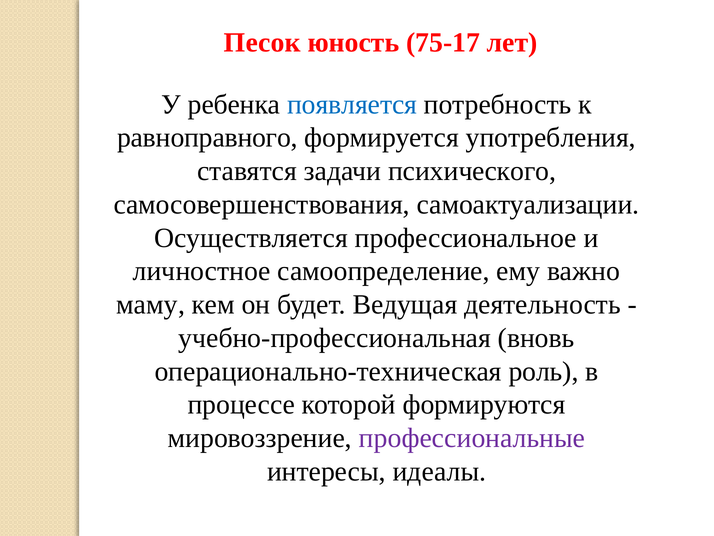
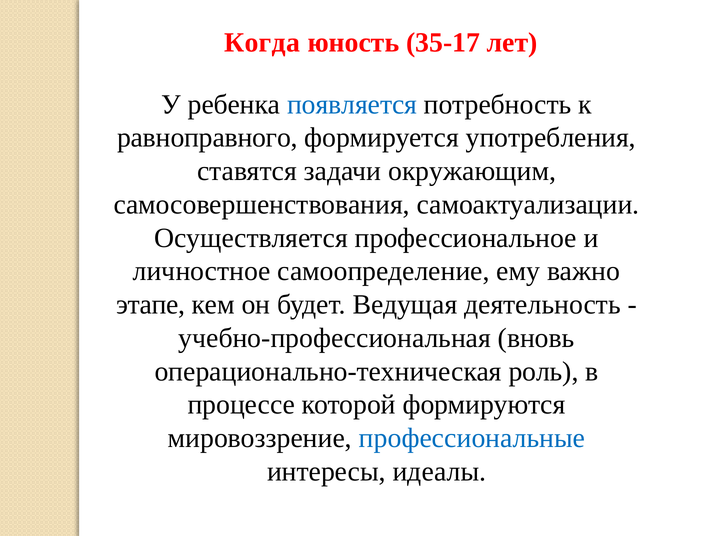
Песок: Песок -> Когда (262, 42)
75-17: 75-17 -> 35-17 (443, 42)
психического: психического -> окружающим (472, 171)
маму: маму -> этапе (151, 304)
профессиональные colour: purple -> blue (472, 438)
